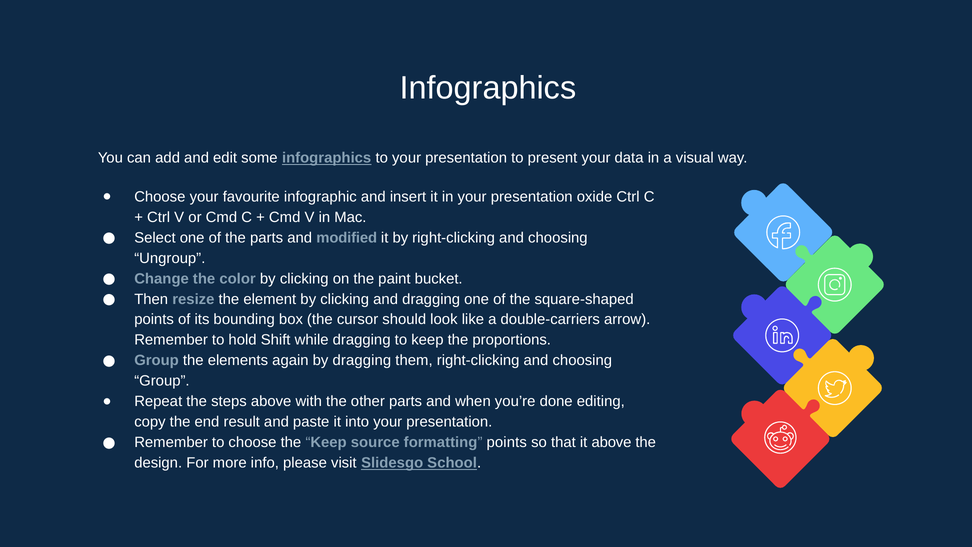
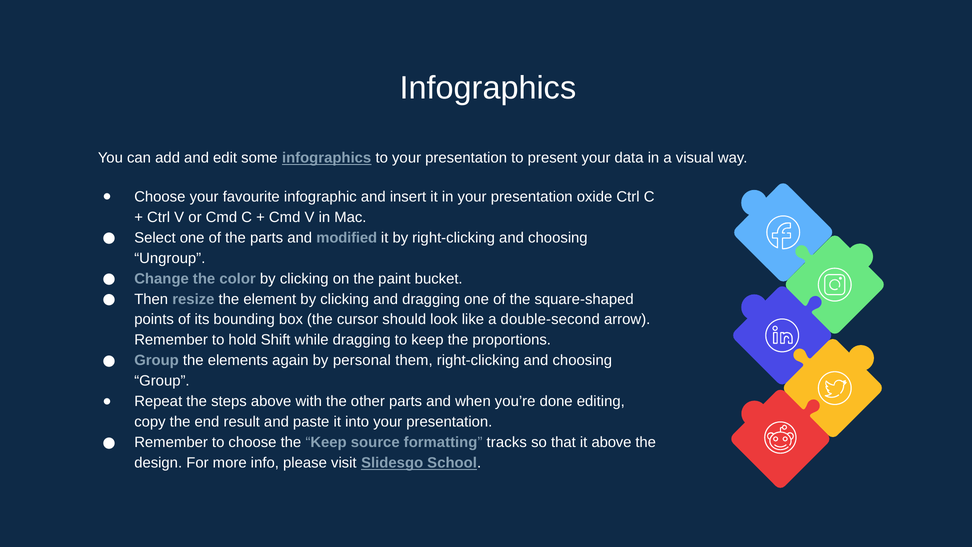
double-carriers: double-carriers -> double-second (550, 319)
by dragging: dragging -> personal (362, 360)
formatting points: points -> tracks (507, 442)
